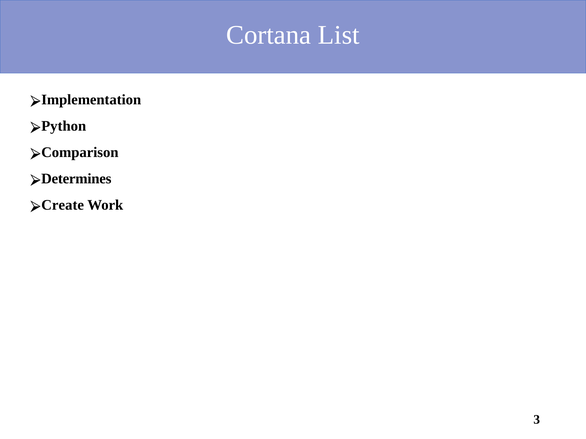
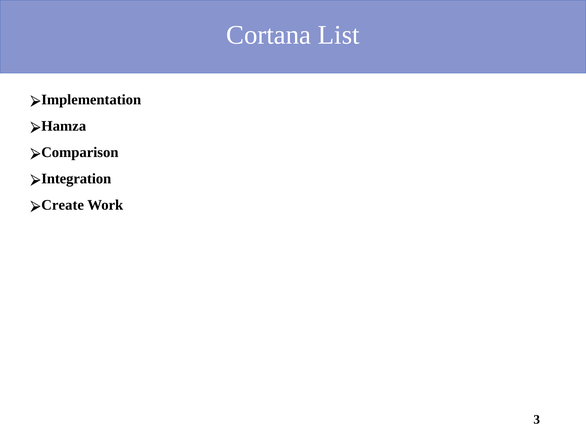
Python: Python -> Hamza (64, 126)
Determines: Determines -> Integration (76, 179)
